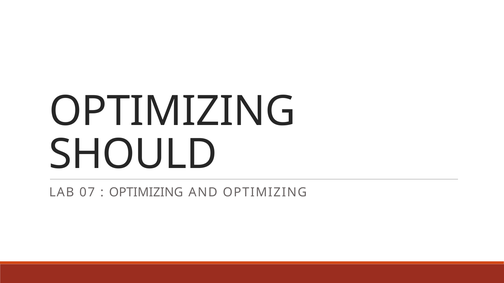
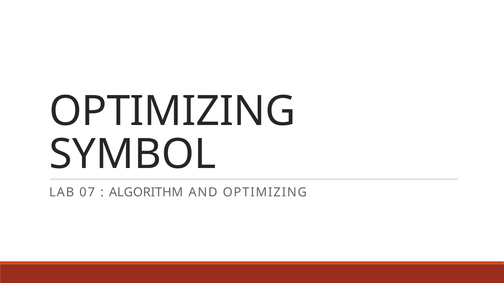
SHOULD: SHOULD -> SYMBOL (133, 154)
OPTIMIZING: OPTIMIZING -> ALGORITHM (146, 193)
